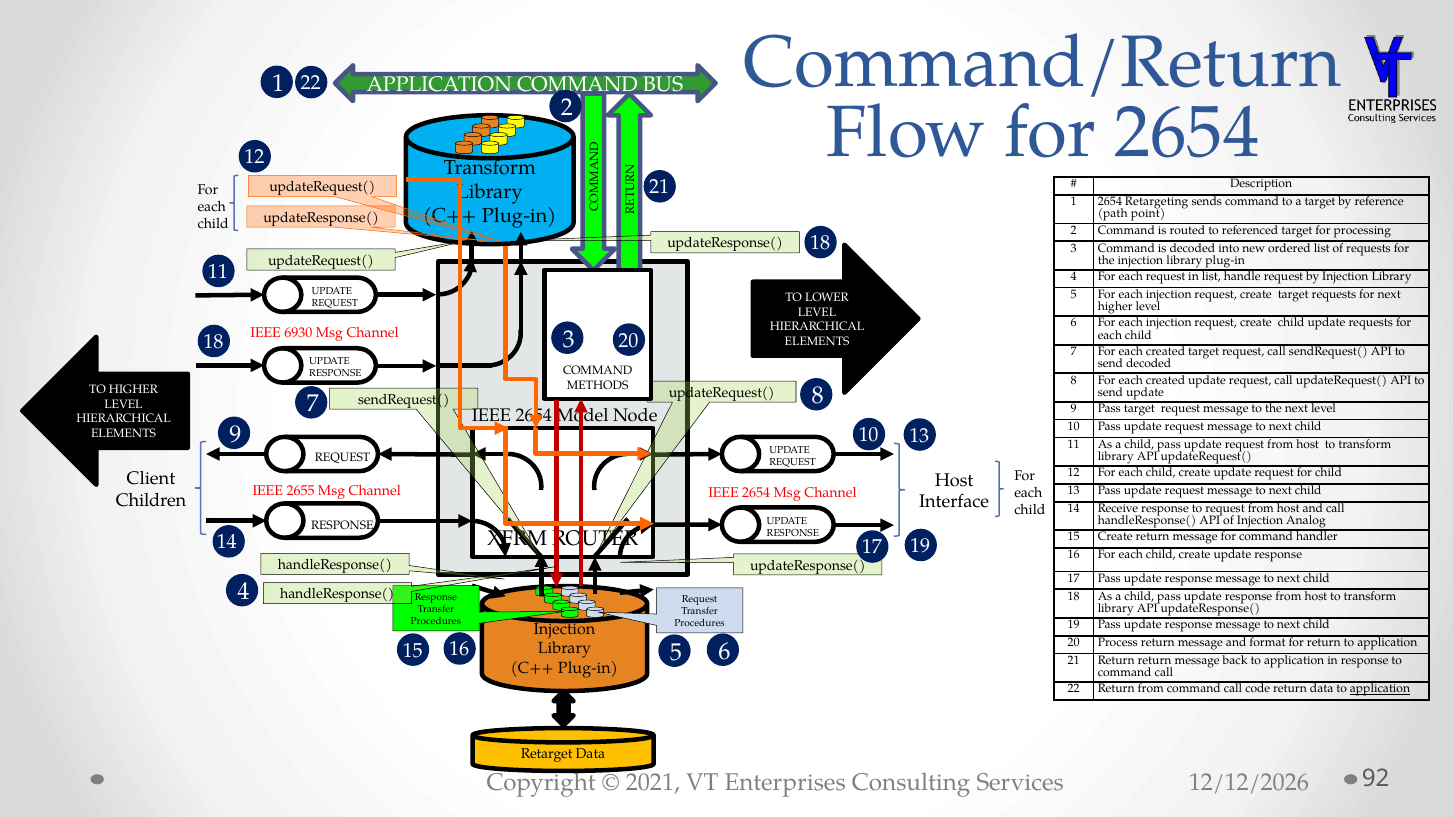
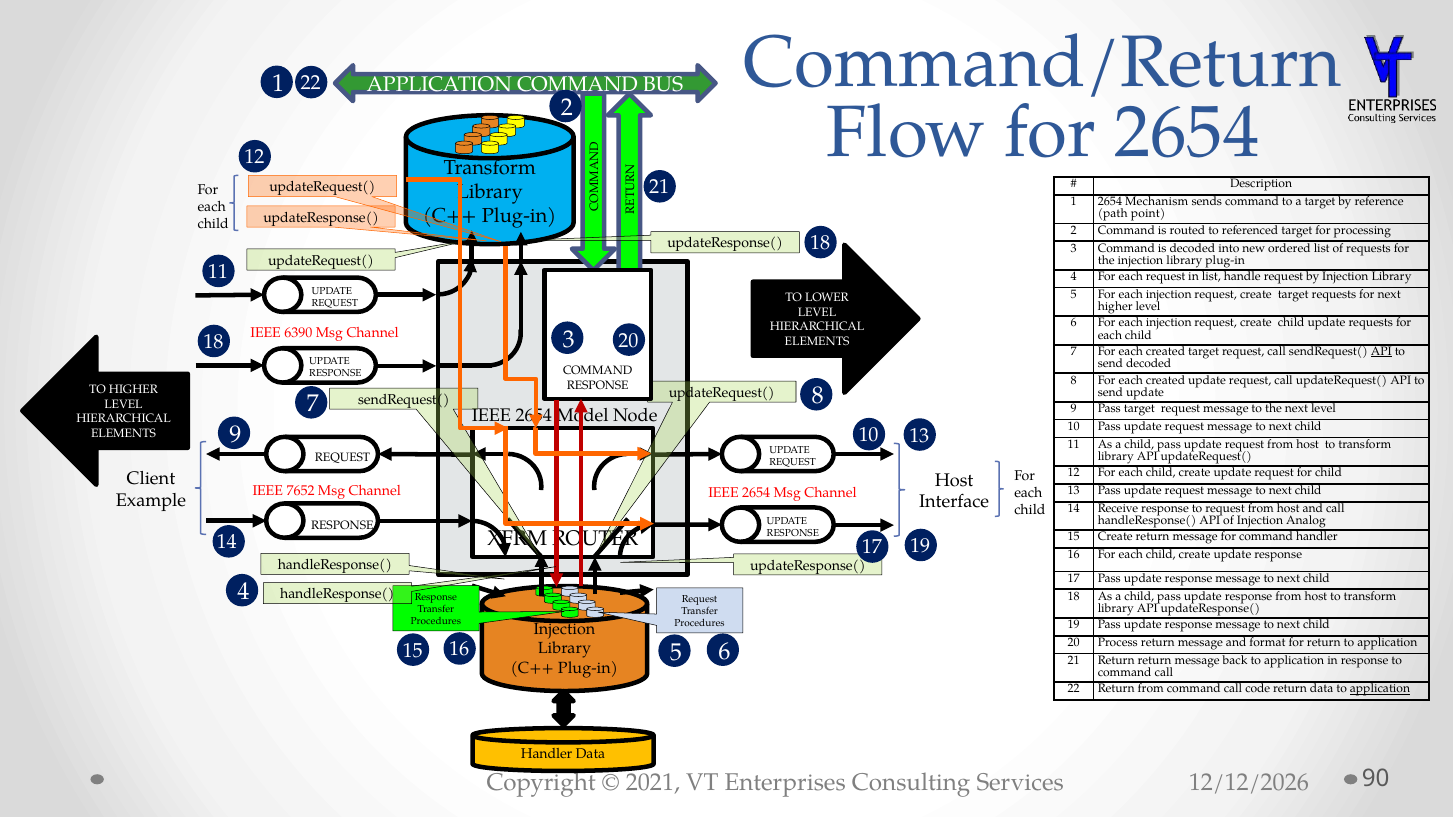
Retargeting: Retargeting -> Mechanism (1157, 202)
6930: 6930 -> 6390 (298, 333)
API underline: none -> present (1381, 352)
METHODS: METHODS -> RESPONSE (598, 385)
2655: 2655 -> 7652 (301, 491)
Children: Children -> Example (151, 501)
Retarget: Retarget -> Handler (547, 754)
92: 92 -> 90 (1376, 779)
